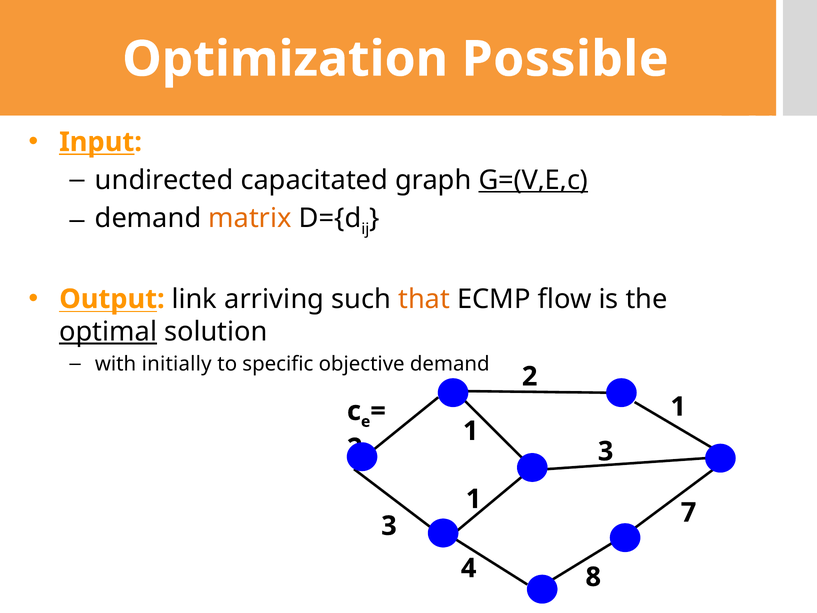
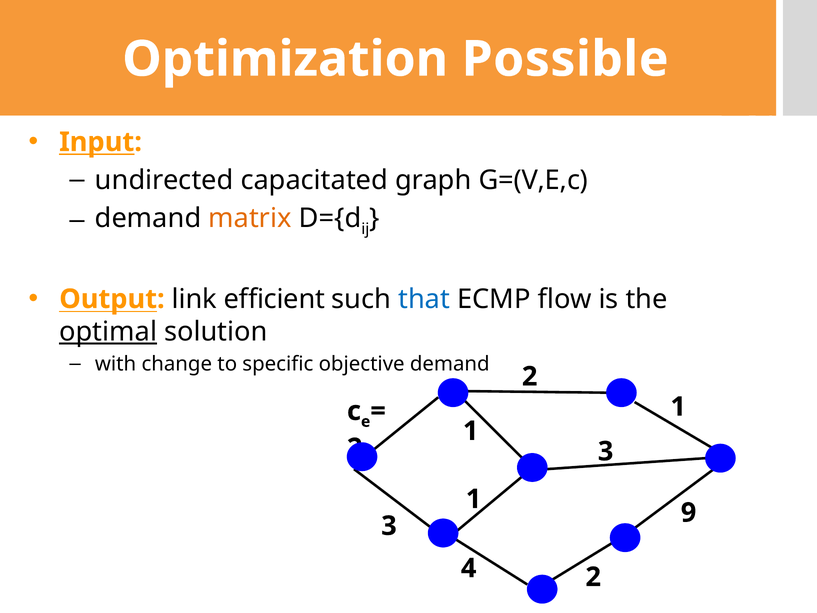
G=(V,E,c underline: present -> none (533, 180)
arriving: arriving -> efficient (274, 299)
that colour: orange -> blue (424, 299)
initially: initially -> change (177, 364)
7: 7 -> 9 (689, 513)
4 8: 8 -> 2 (593, 577)
